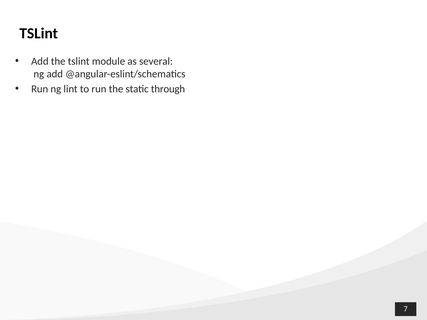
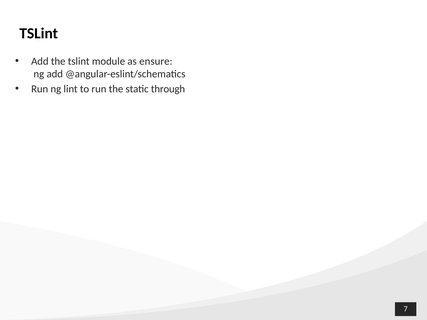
several: several -> ensure (156, 61)
